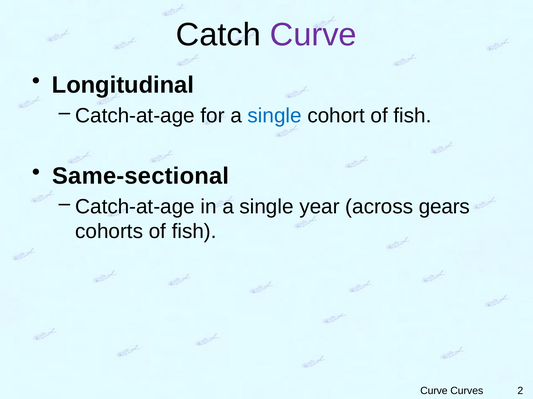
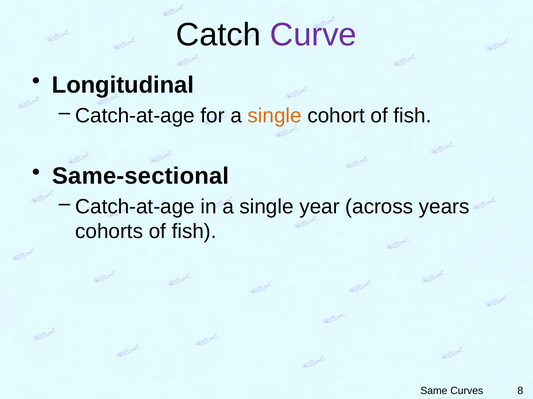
single colour: blue -> orange (275, 116)
gears: gears -> years (444, 207)
Curve: Curve -> Same (434, 392)
2: 2 -> 8 (520, 391)
